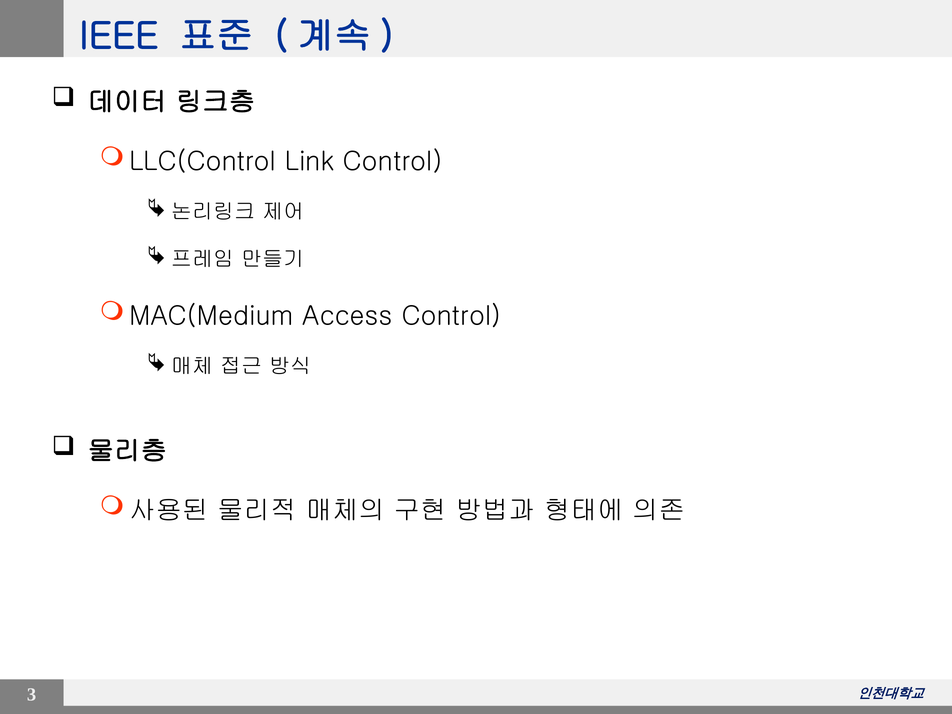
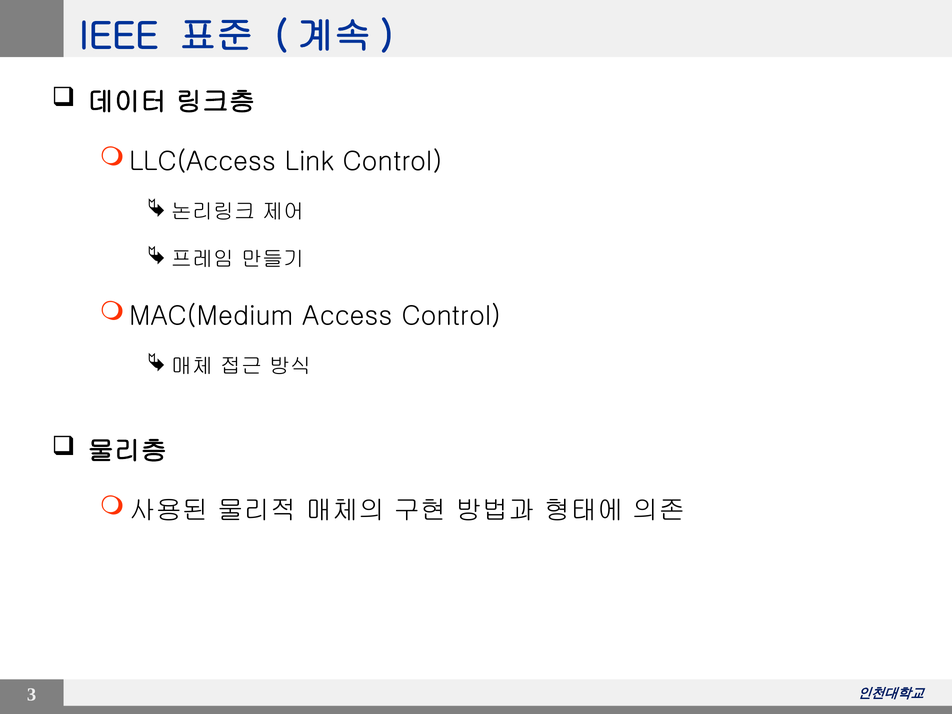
LLC(Control: LLC(Control -> LLC(Access (203, 161)
